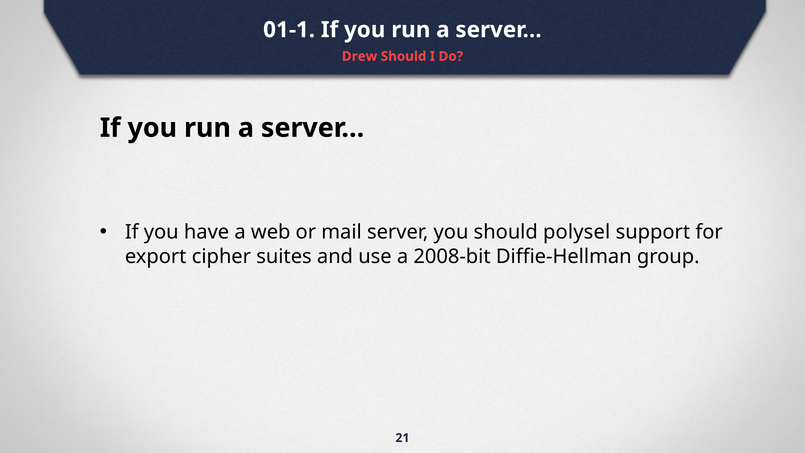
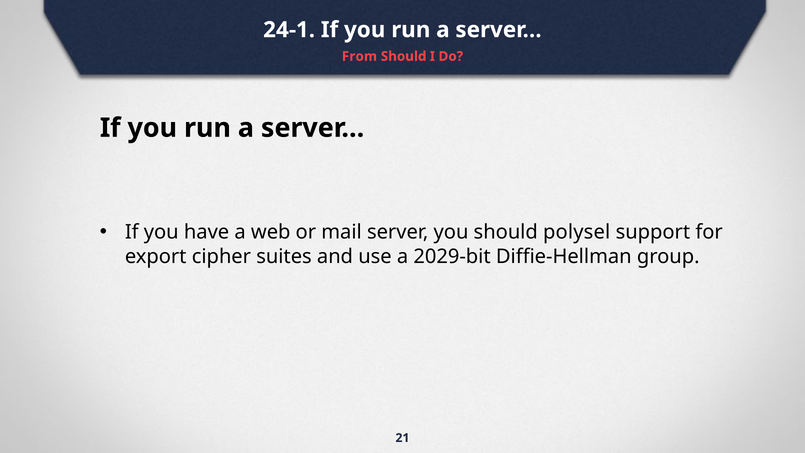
01-1: 01-1 -> 24-1 (289, 30)
Drew: Drew -> From (359, 56)
2008-bit: 2008-bit -> 2029-bit (452, 256)
